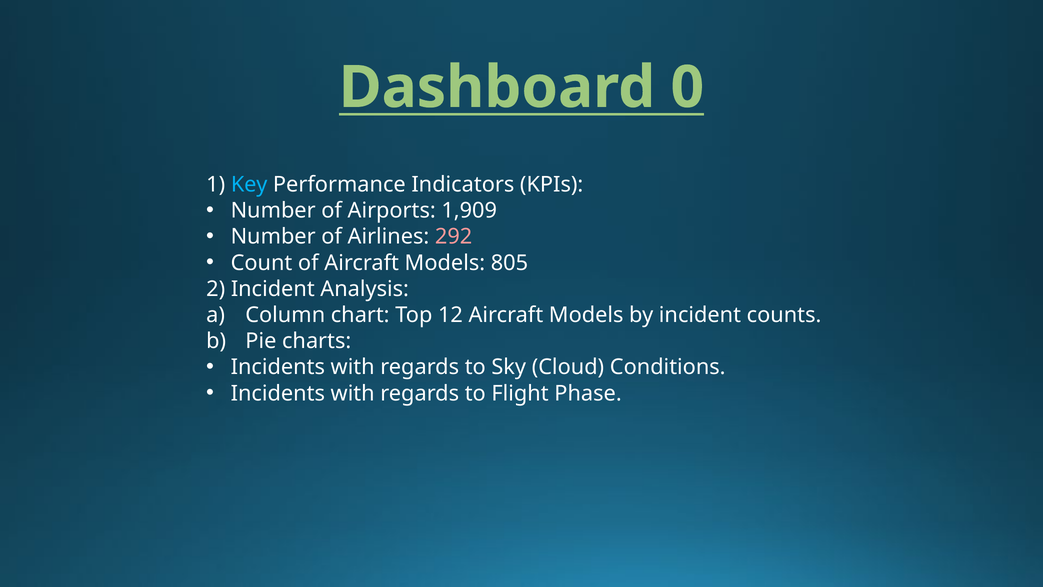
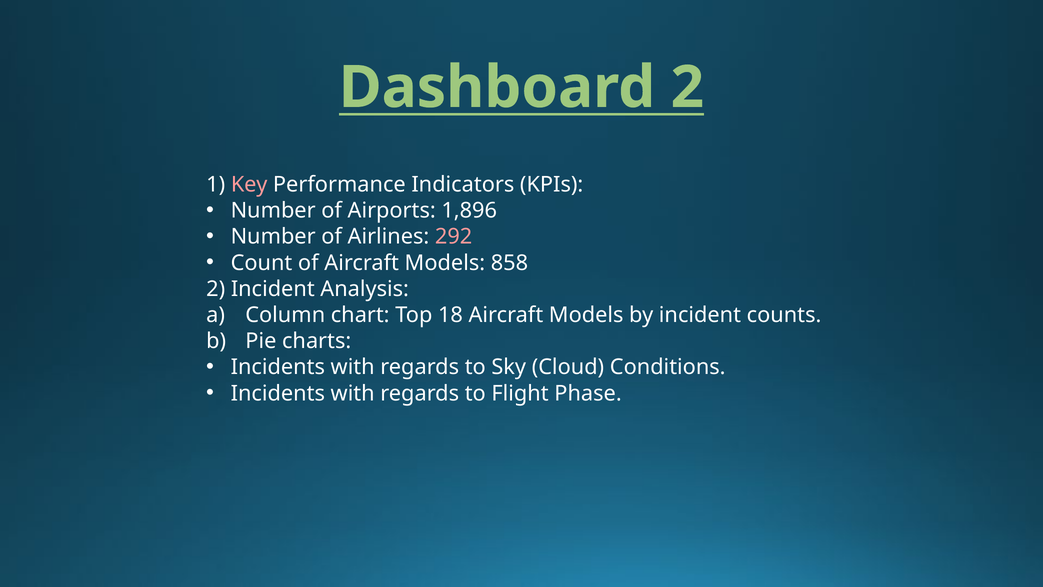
Dashboard 0: 0 -> 2 (687, 88)
Key colour: light blue -> pink (249, 185)
1,909: 1,909 -> 1,896 (469, 211)
805: 805 -> 858 (509, 263)
12: 12 -> 18 (450, 315)
